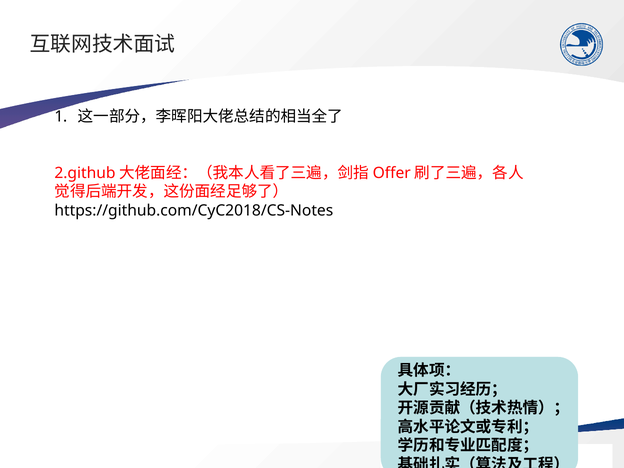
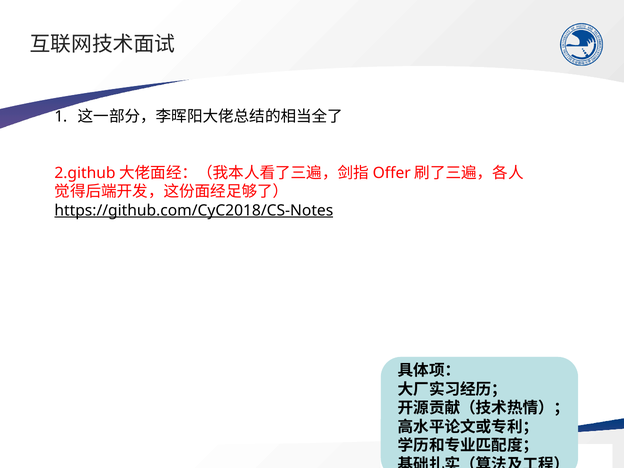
https://github.com/CyC2018/CS-Notes underline: none -> present (194, 210)
